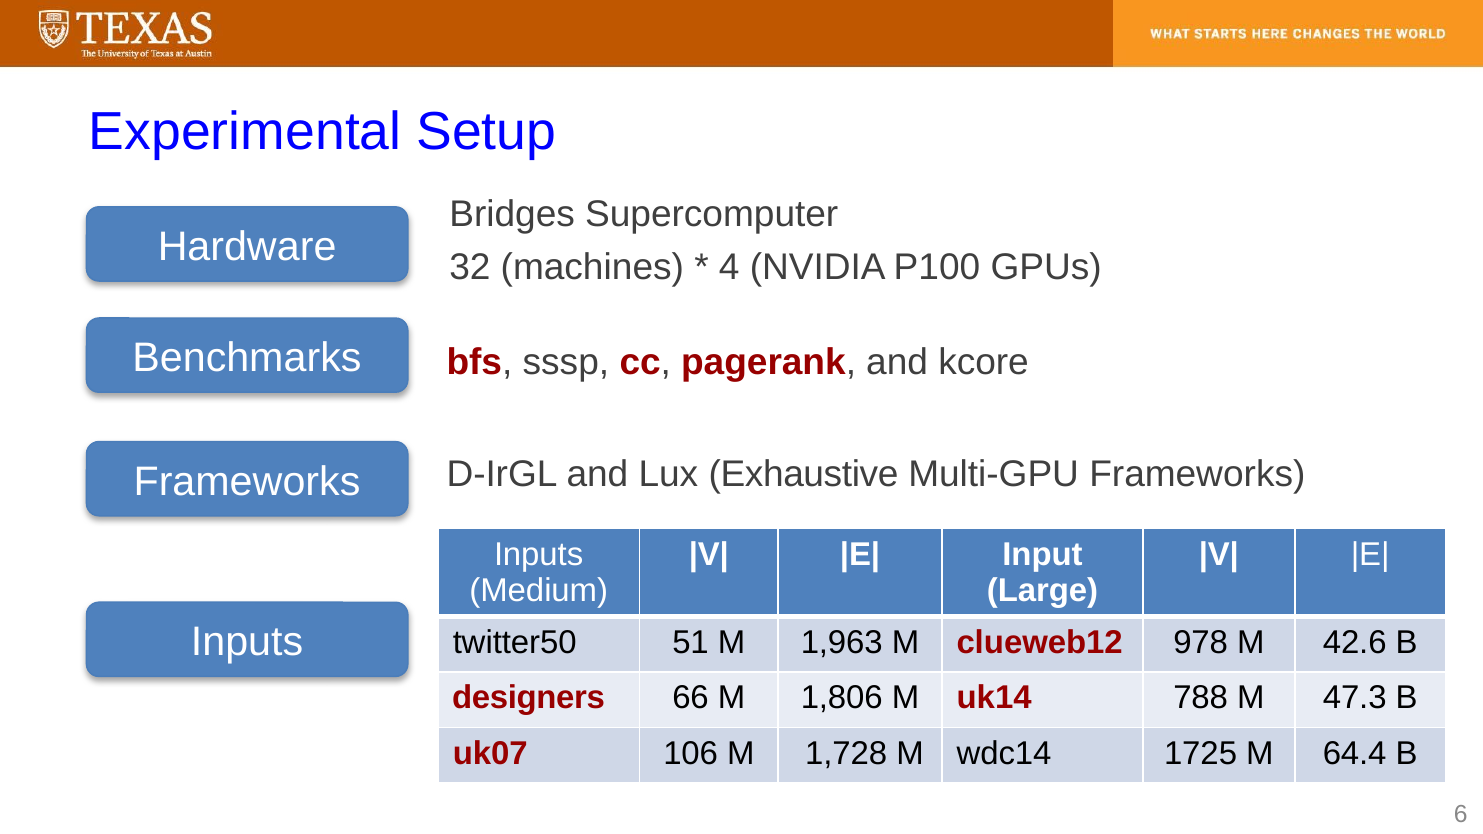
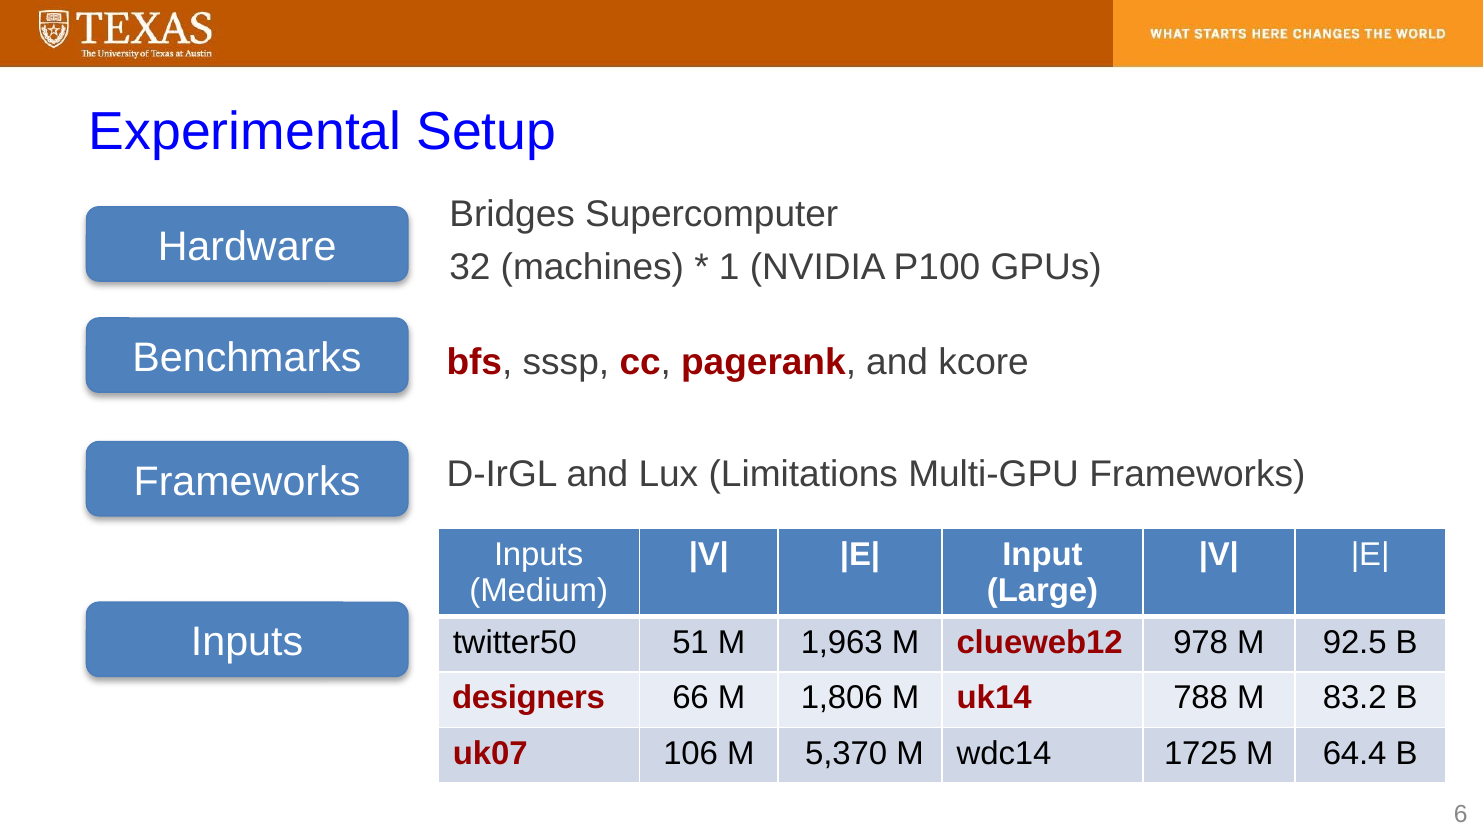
4: 4 -> 1 (729, 267)
Exhaustive: Exhaustive -> Limitations (803, 474)
42.6: 42.6 -> 92.5 (1355, 643)
47.3: 47.3 -> 83.2 (1355, 698)
1,728: 1,728 -> 5,370 (846, 754)
